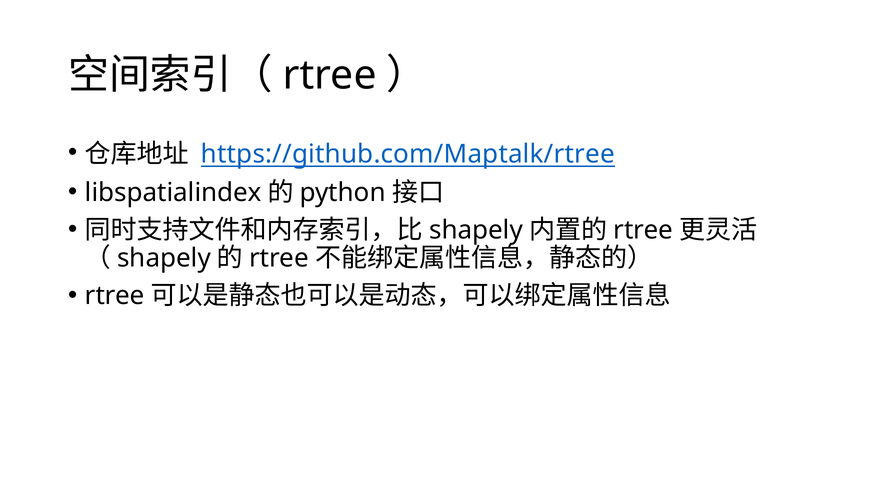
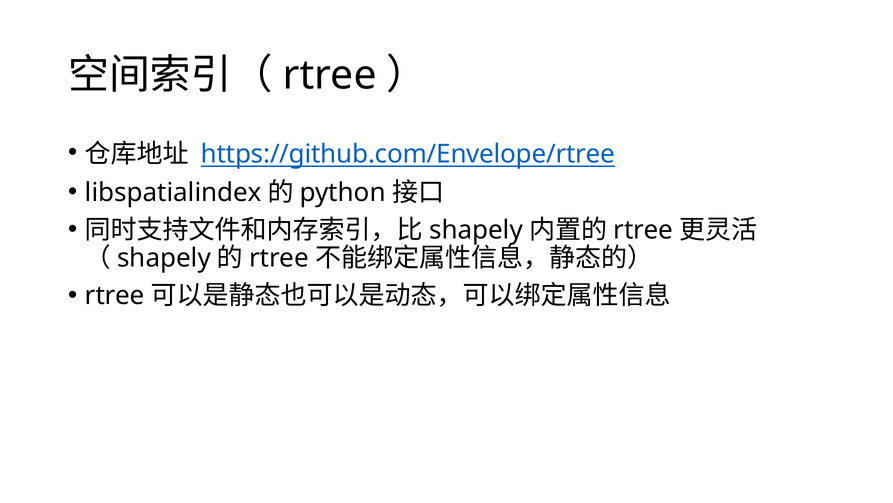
https://github.com/Maptalk/rtree: https://github.com/Maptalk/rtree -> https://github.com/Envelope/rtree (408, 154)
